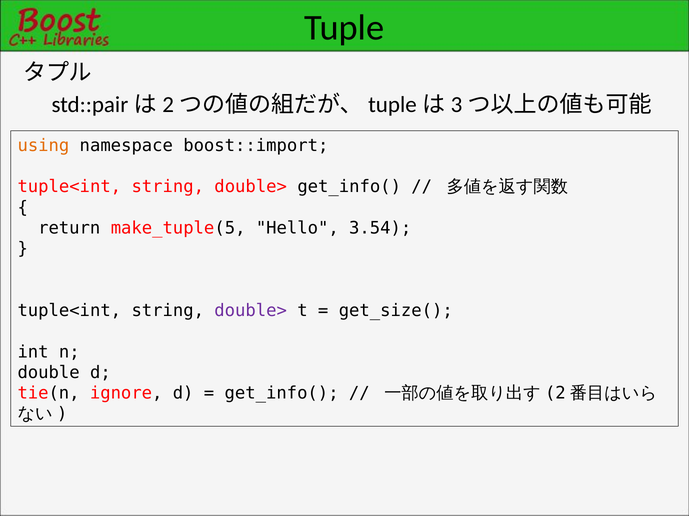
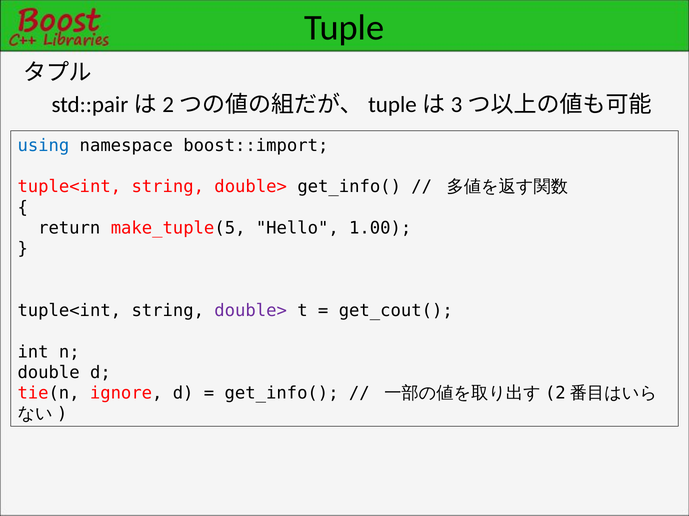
using colour: orange -> blue (43, 146)
3.54: 3.54 -> 1.00 (380, 228)
get_size(: get_size( -> get_cout( (396, 311)
